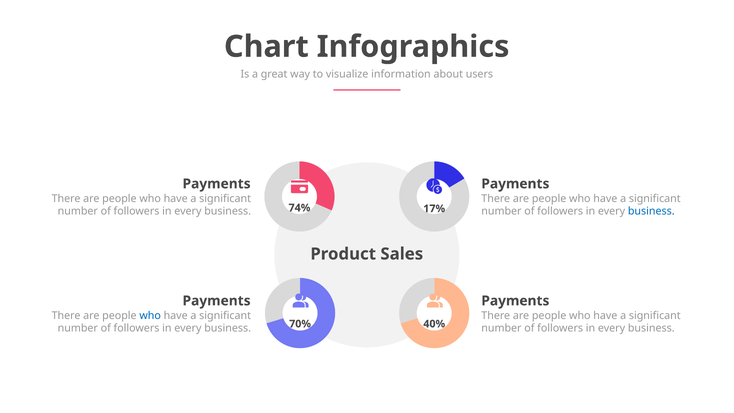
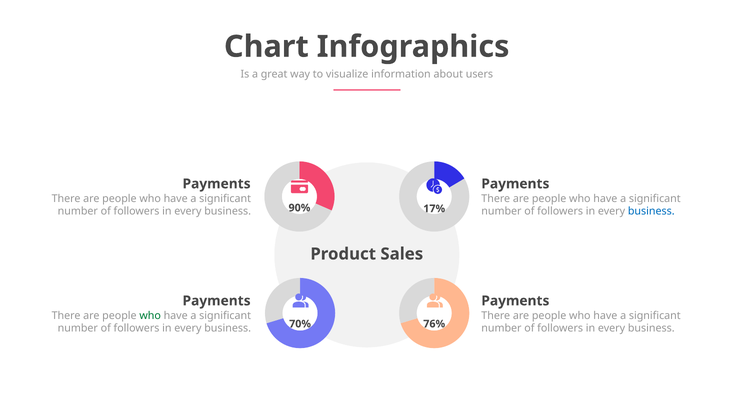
74%: 74% -> 90% (299, 208)
who colour: blue -> green (150, 315)
40%: 40% -> 76% (434, 324)
